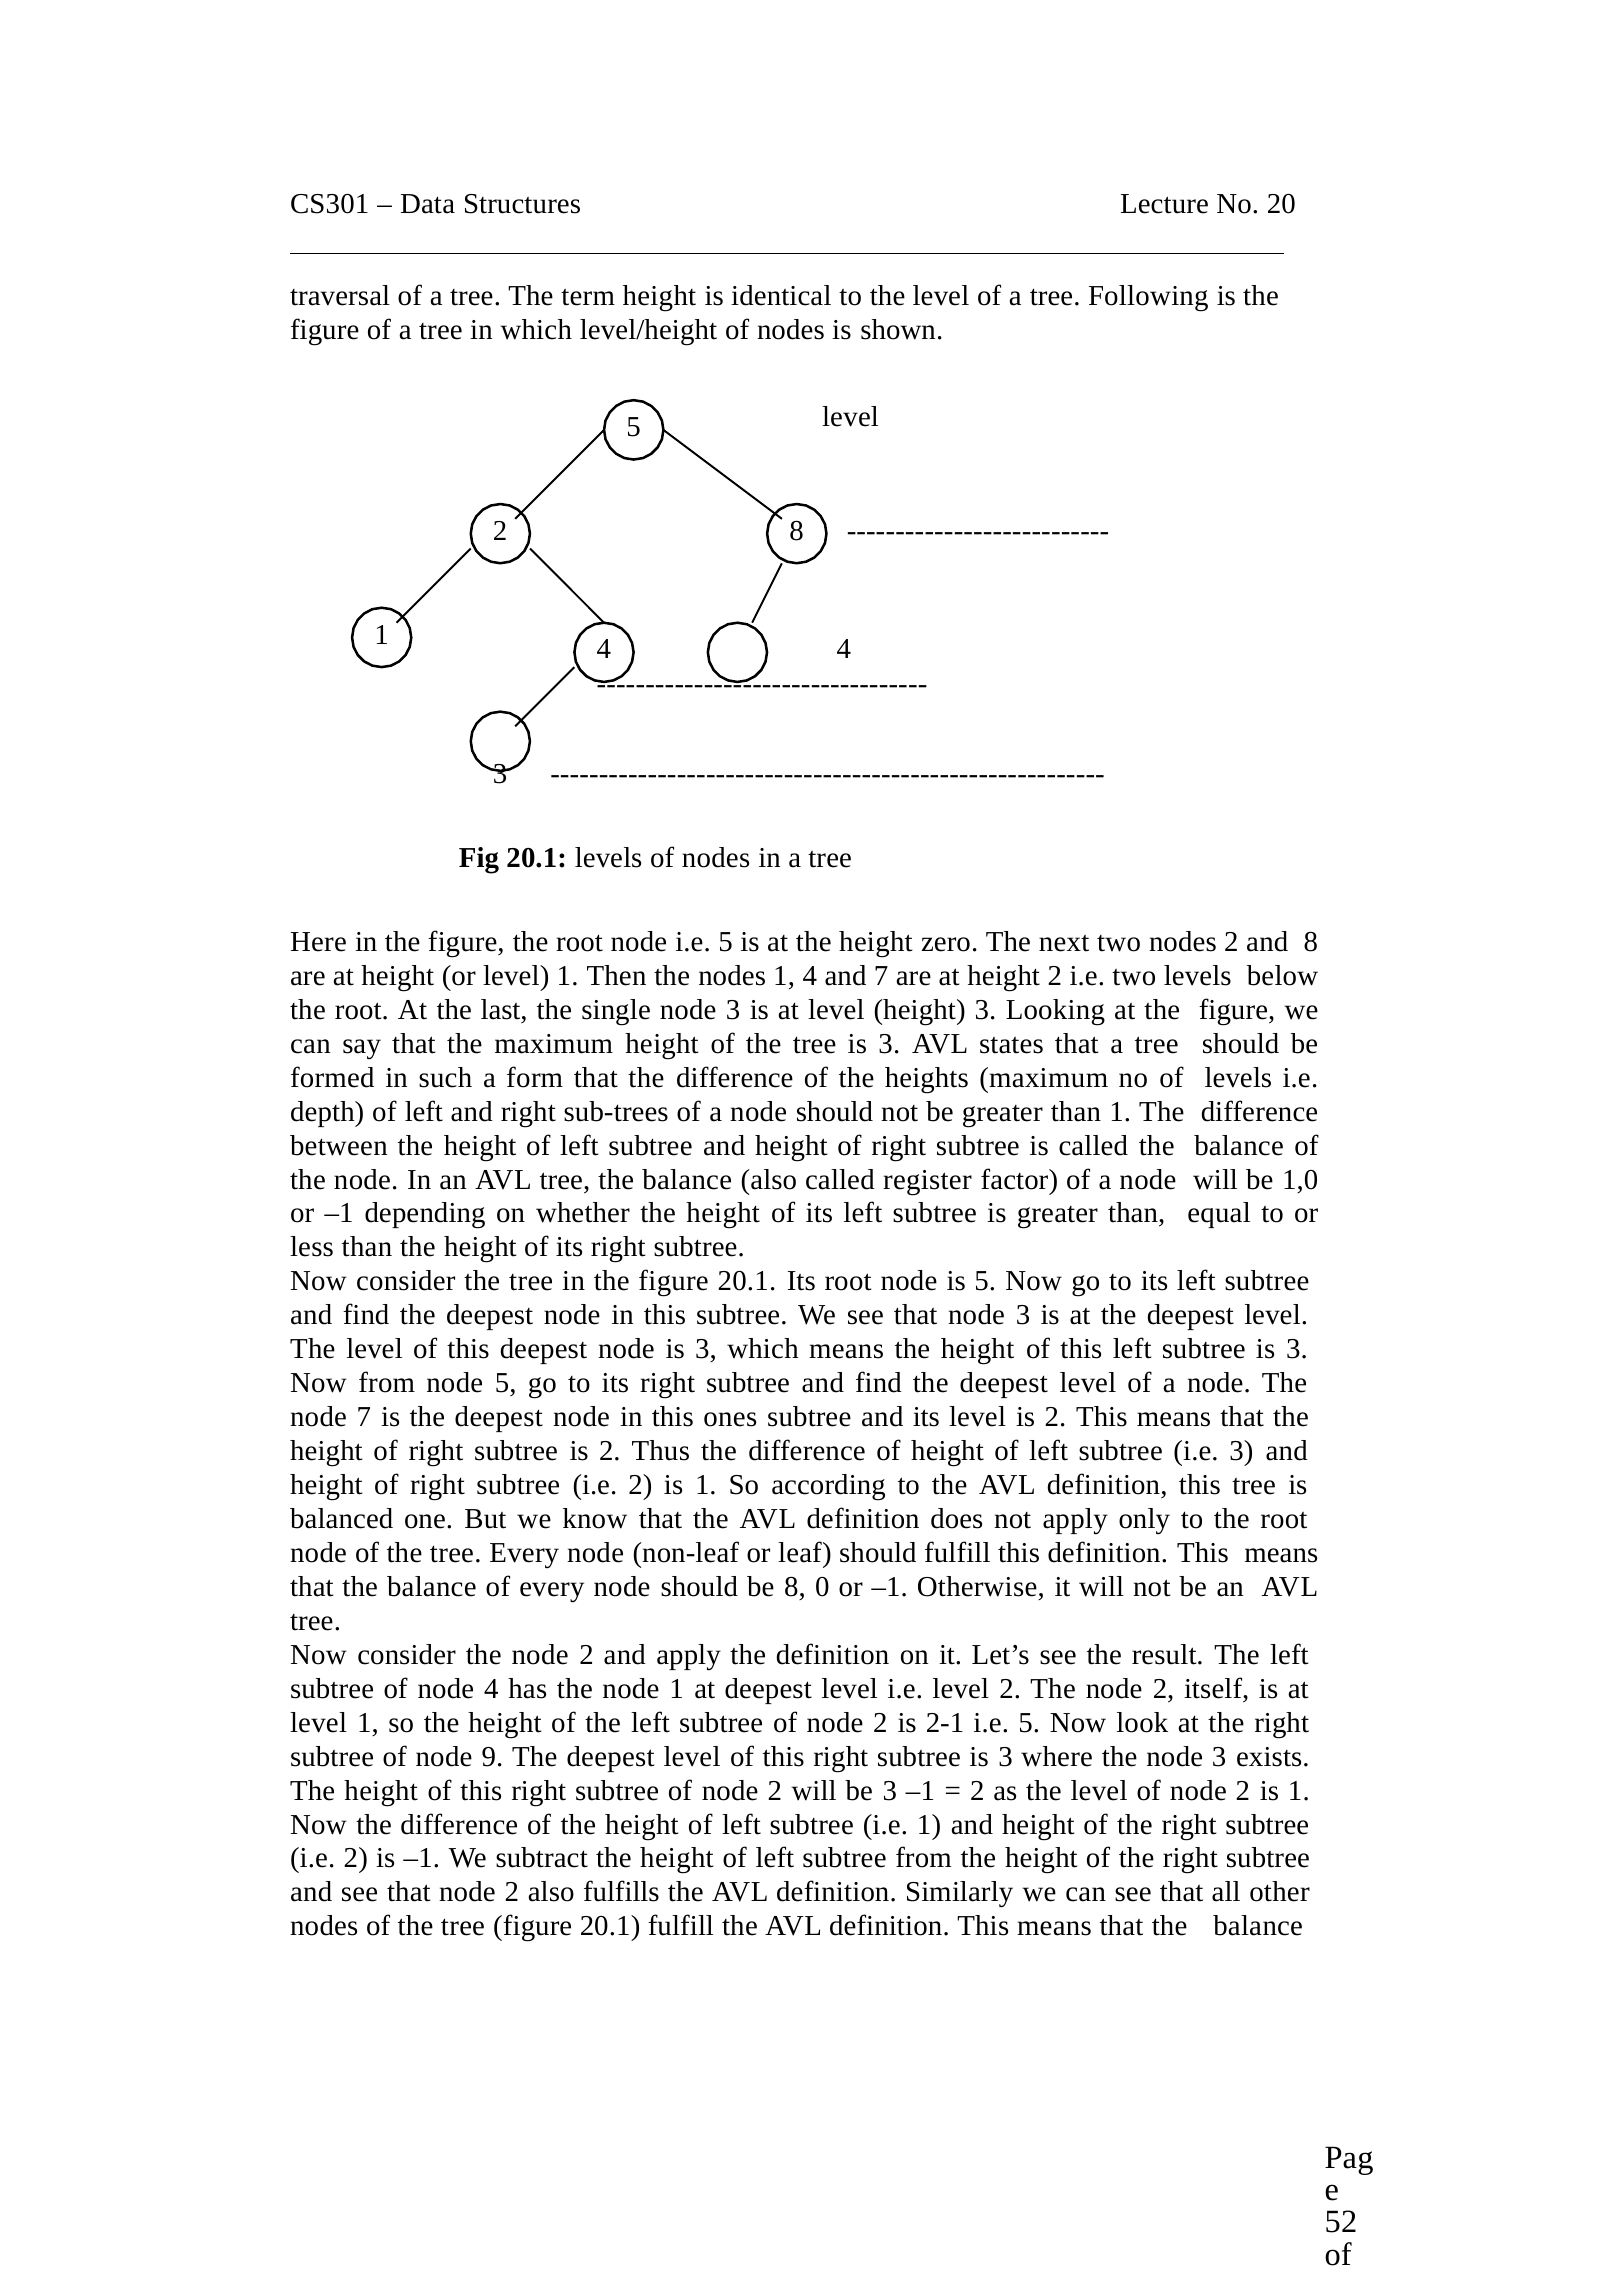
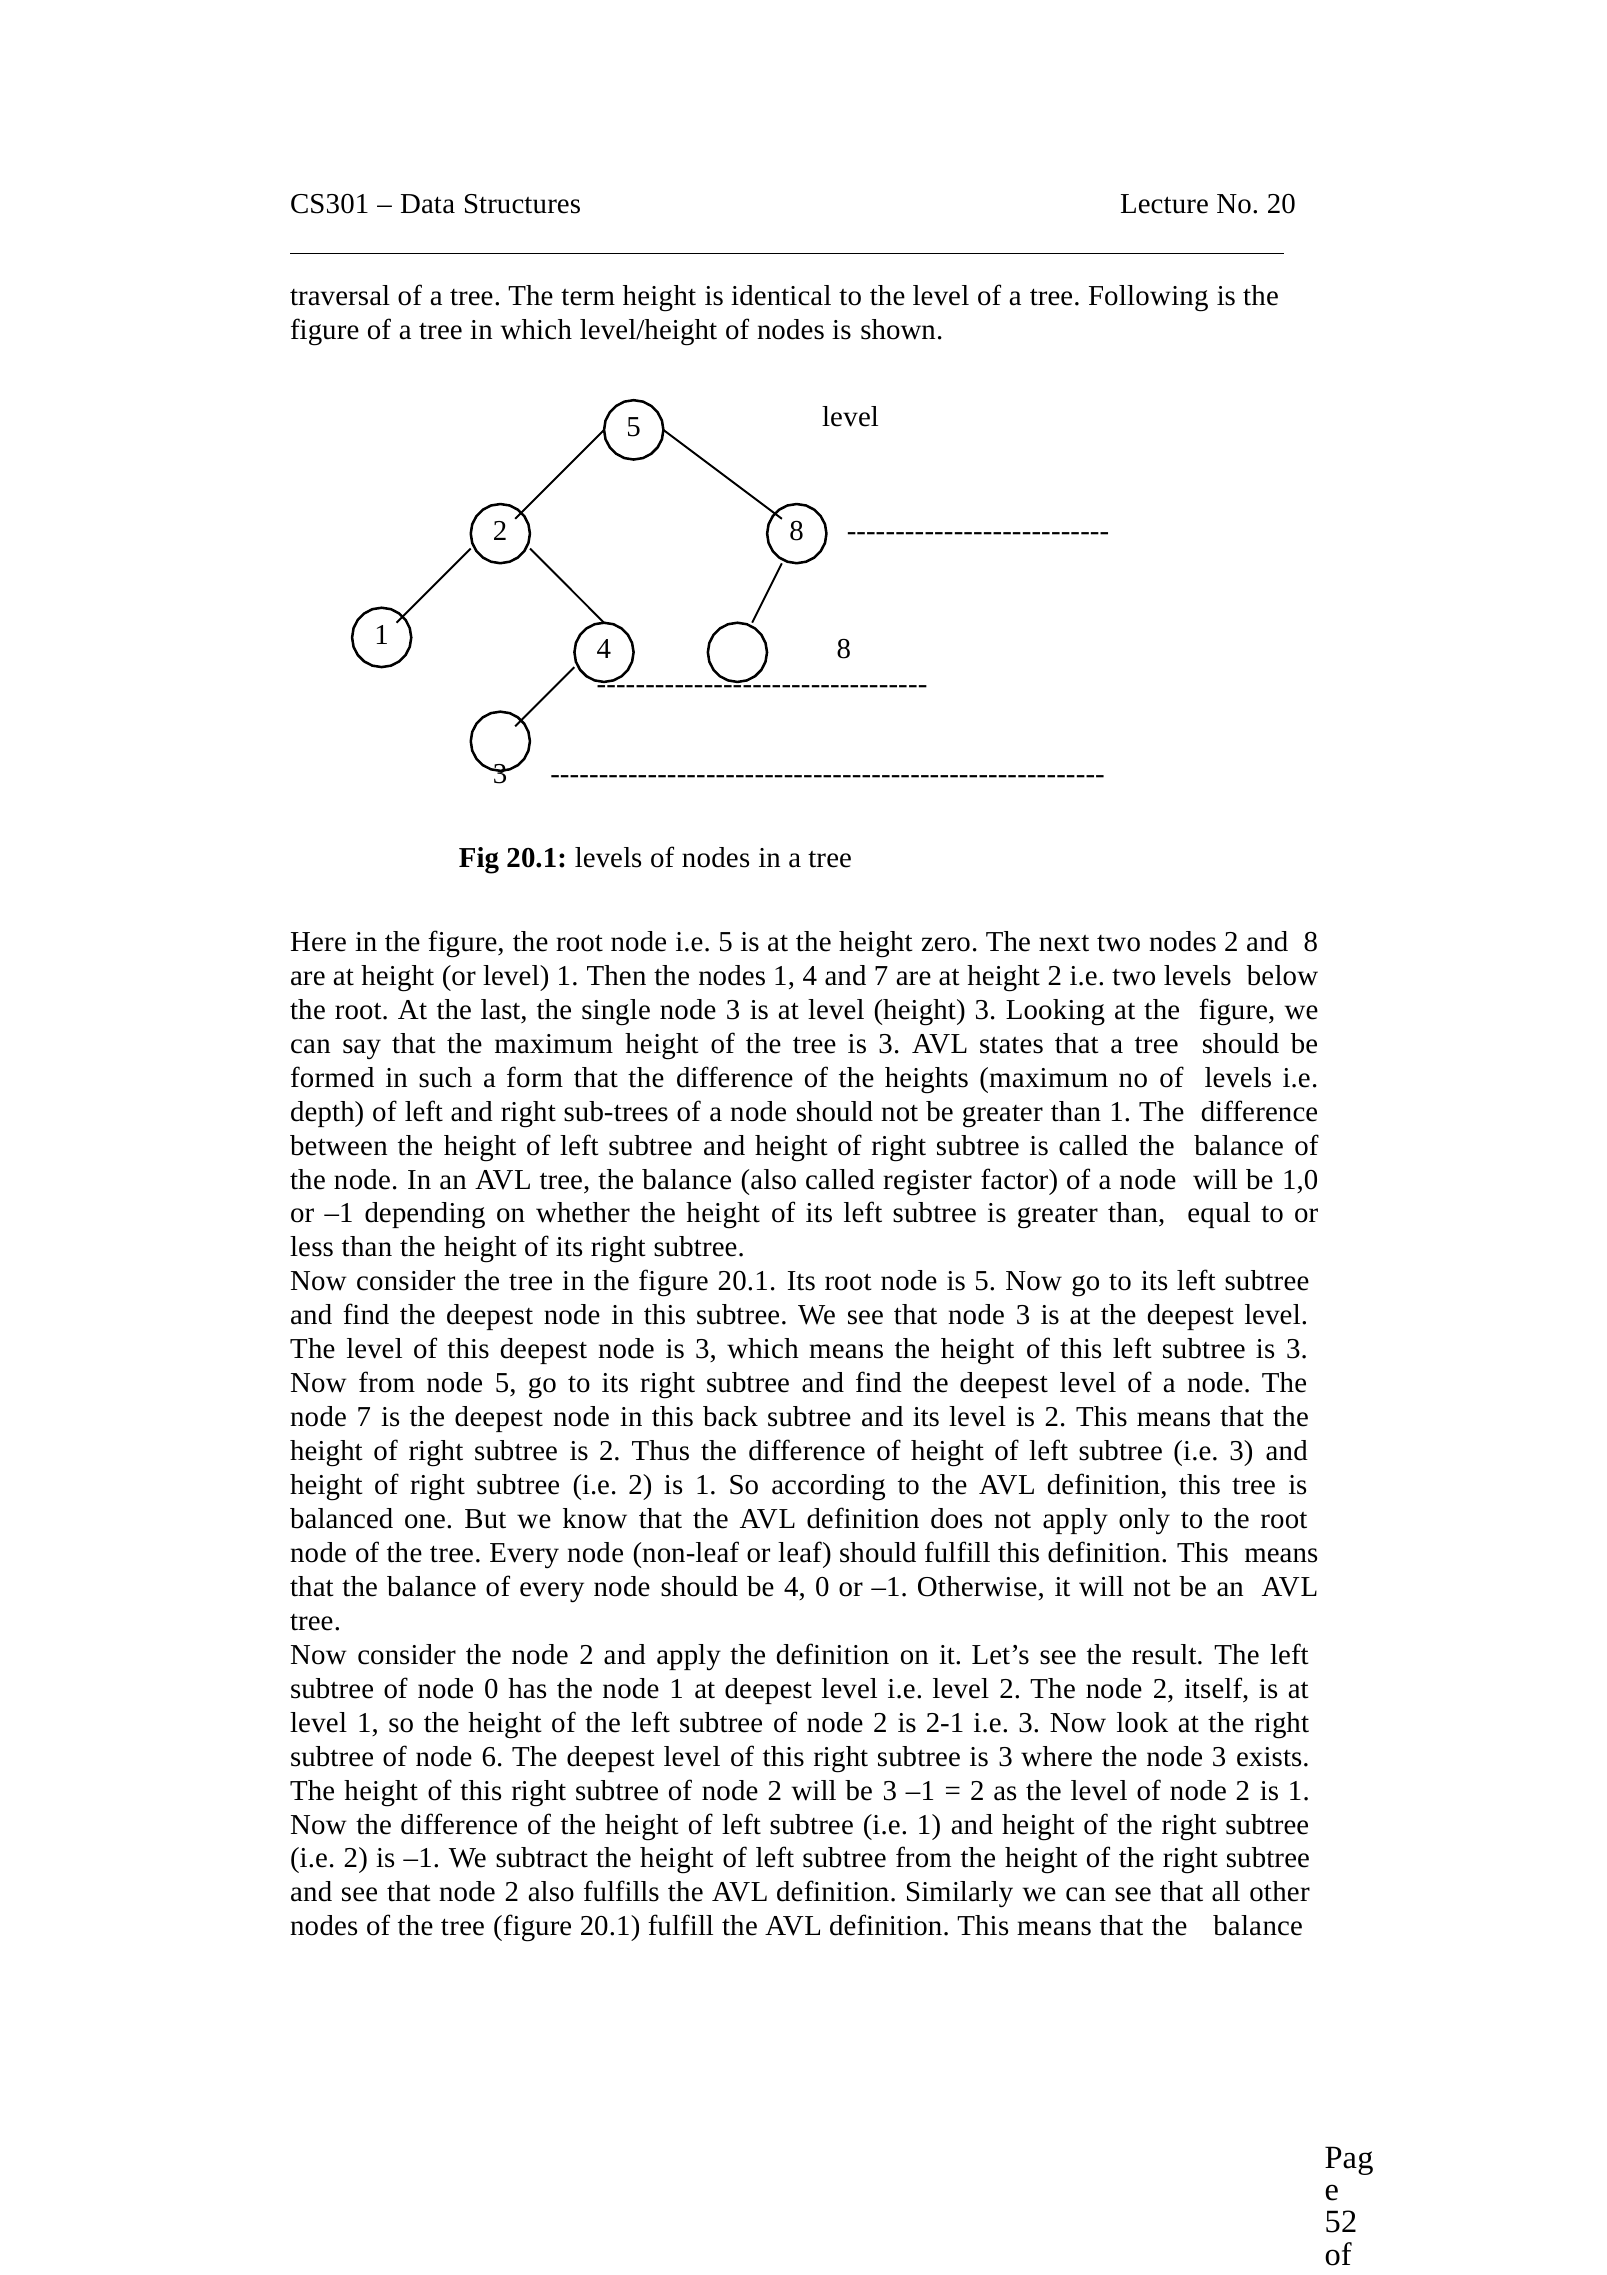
4 4: 4 -> 8 (844, 649)
ones: ones -> back (730, 1417)
be 8: 8 -> 4 (795, 1586)
node 4: 4 -> 0 (491, 1688)
2-1 i.e 5: 5 -> 3 (1029, 1722)
9: 9 -> 6 (492, 1756)
